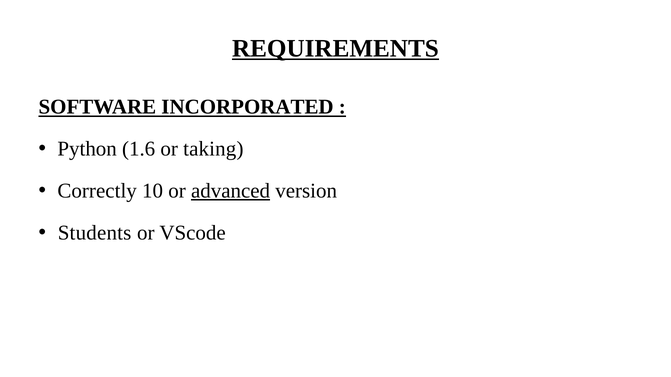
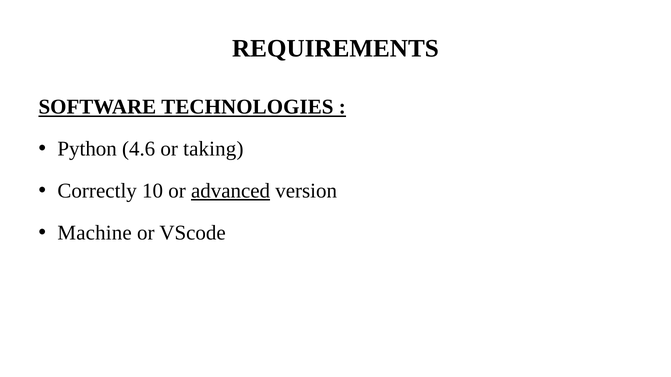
REQUIREMENTS underline: present -> none (335, 48)
INCORPORATED: INCORPORATED -> TECHNOLOGIES (247, 107)
1.6: 1.6 -> 4.6 (139, 149)
Students: Students -> Machine (95, 233)
